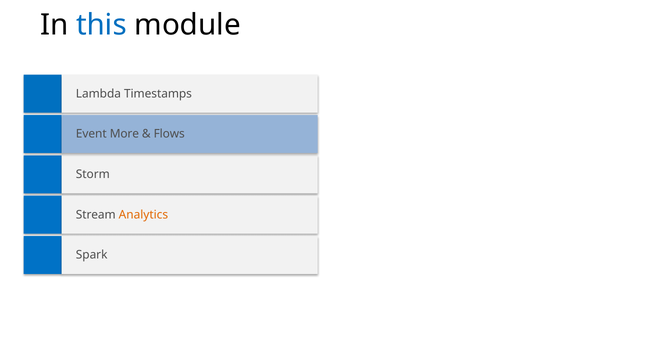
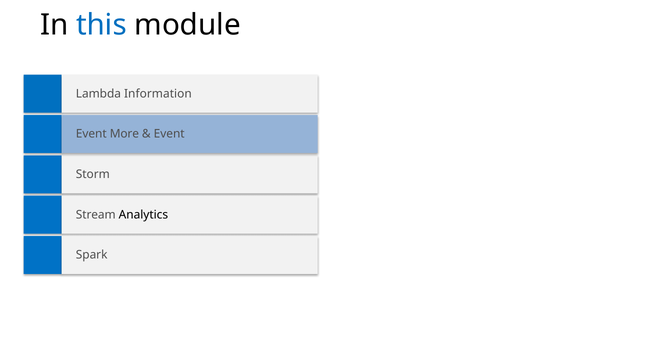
Timestamps: Timestamps -> Information (158, 94)
Flows: Flows -> Event (169, 134)
Analytics colour: orange -> black (143, 215)
